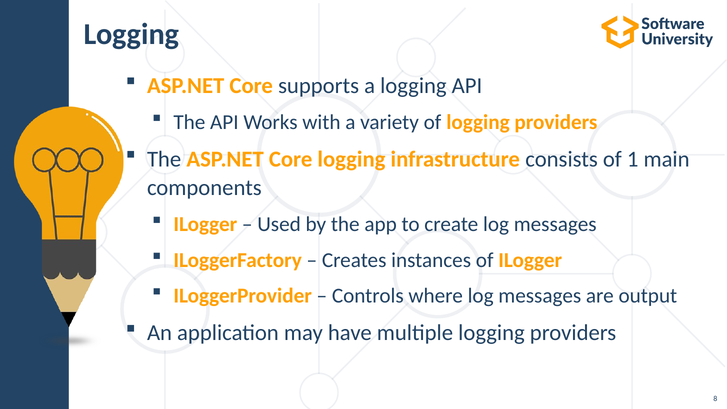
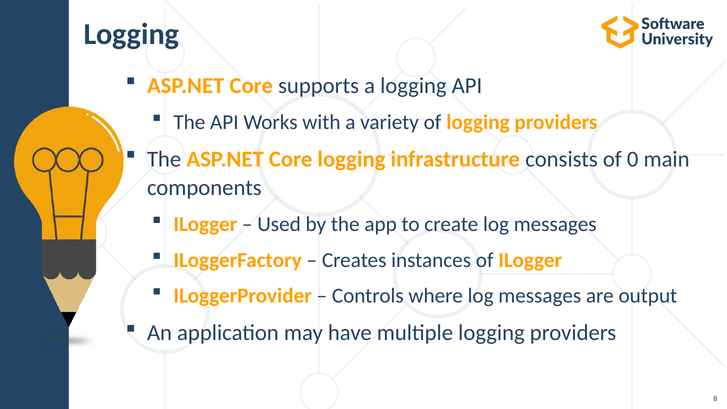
1: 1 -> 0 (633, 159)
